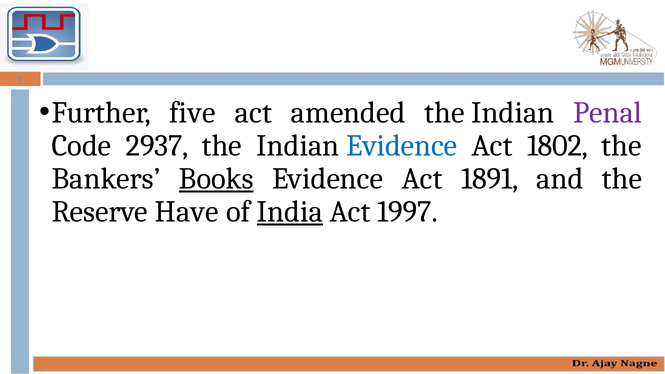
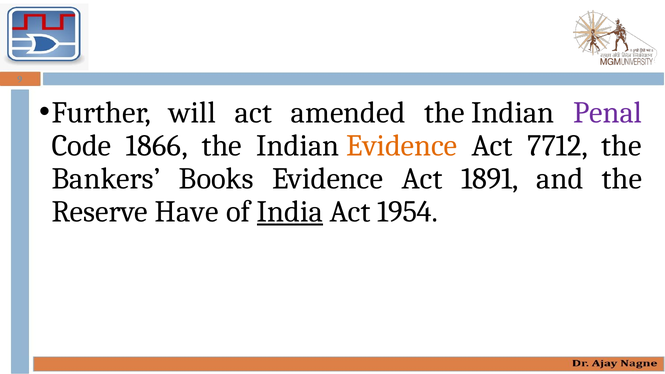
five: five -> will (193, 113)
2937: 2937 -> 1866 (157, 146)
Evidence colour: blue -> orange (402, 146)
1802: 1802 -> 7712 (558, 146)
Books underline: present -> none (216, 179)
1997: 1997 -> 1954 (408, 212)
